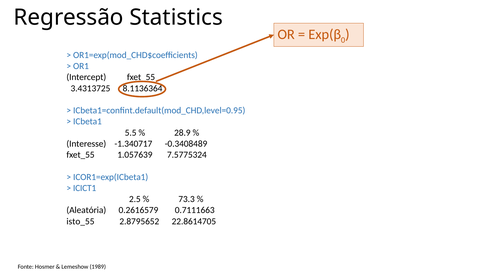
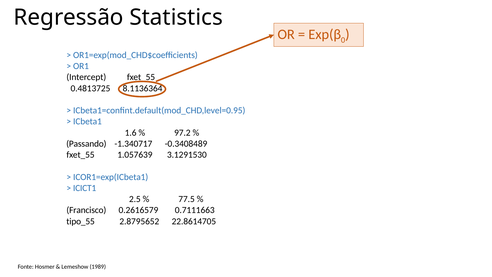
3.4313725: 3.4313725 -> 0.4813725 (90, 88)
5.5: 5.5 -> 1.6 (131, 133)
28.9: 28.9 -> 97.2 (182, 133)
Interesse: Interesse -> Passando (86, 144)
7.5775324: 7.5775324 -> 3.1291530 (187, 155)
73.3: 73.3 -> 77.5 (187, 199)
Aleatória: Aleatória -> Francisco (86, 210)
isto_55: isto_55 -> tipo_55 (81, 221)
